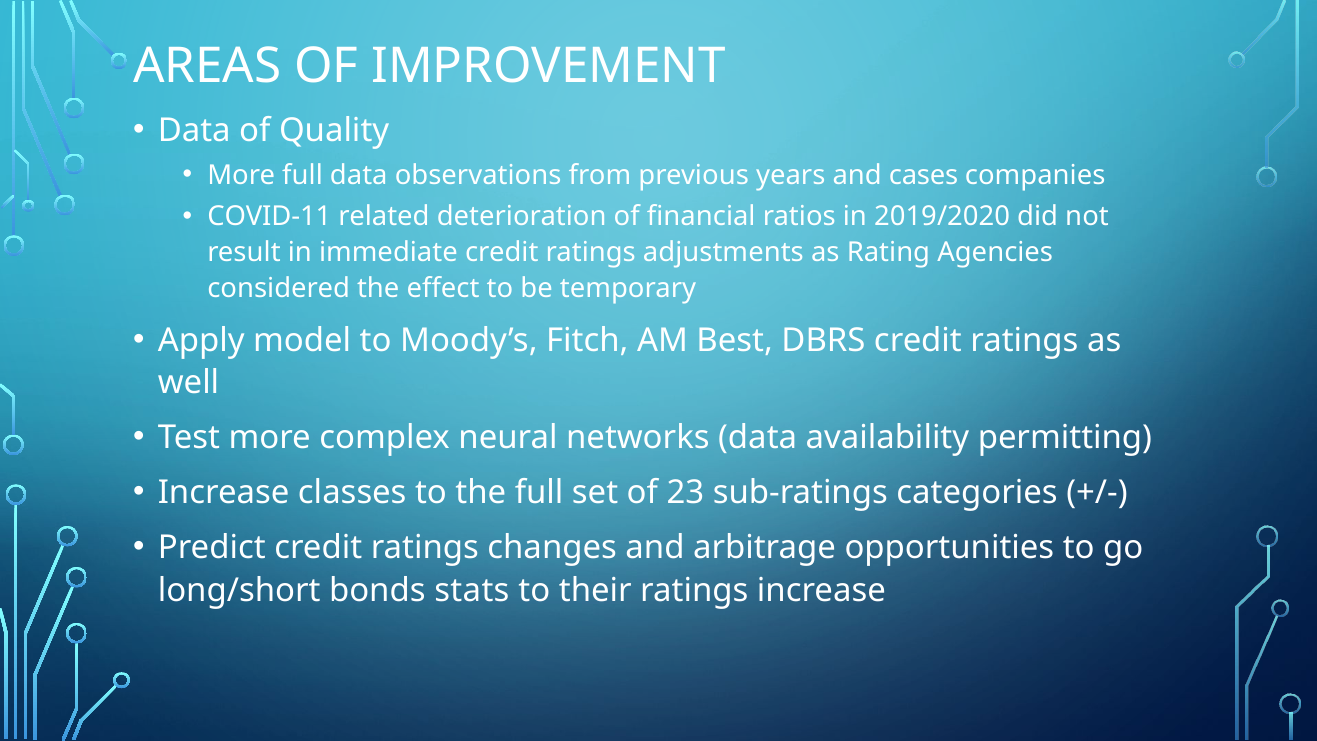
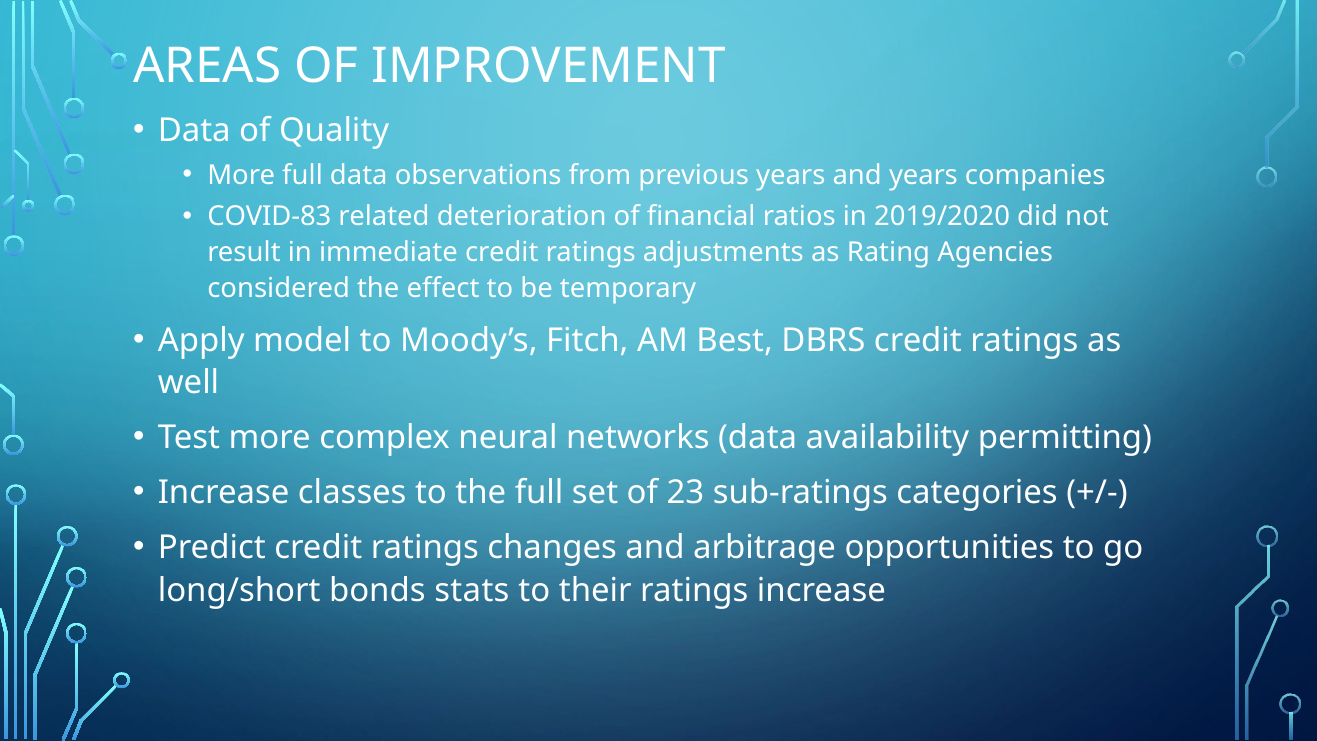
and cases: cases -> years (923, 175)
COVID-11: COVID-11 -> COVID-83 (269, 217)
